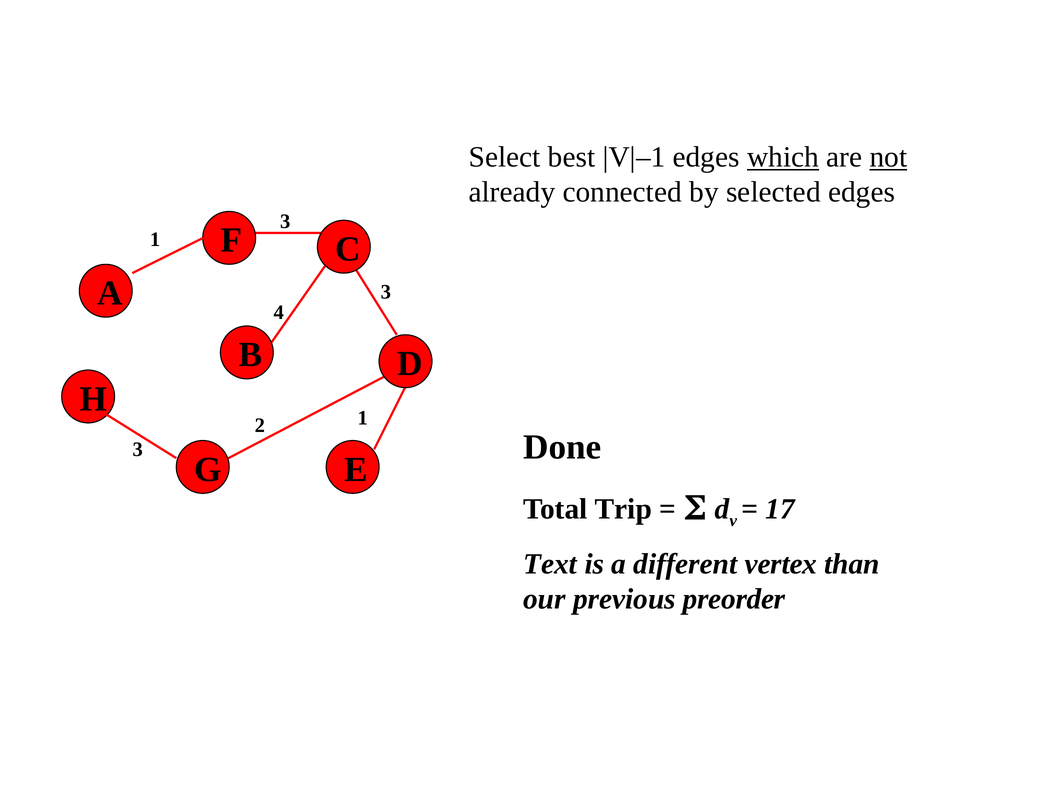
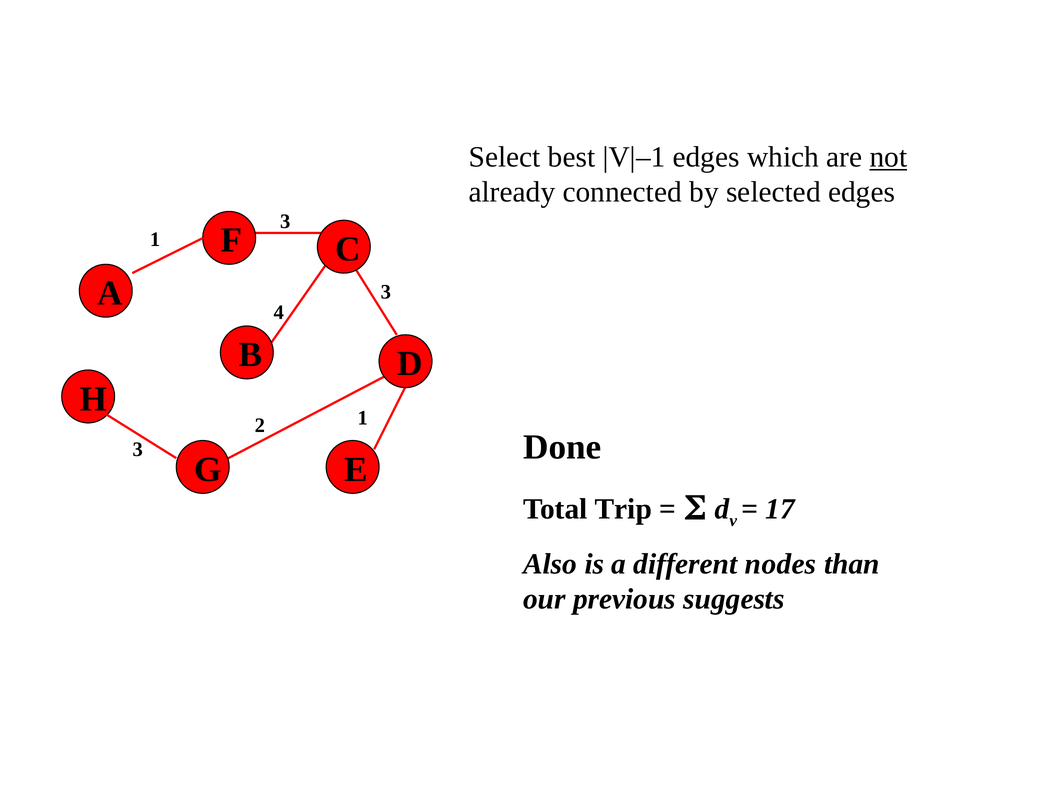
which underline: present -> none (783, 157)
Text: Text -> Also (550, 564)
vertex: vertex -> nodes (781, 564)
preorder: preorder -> suggests (734, 600)
